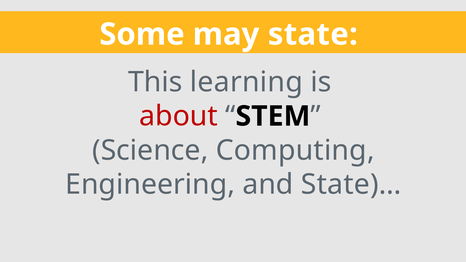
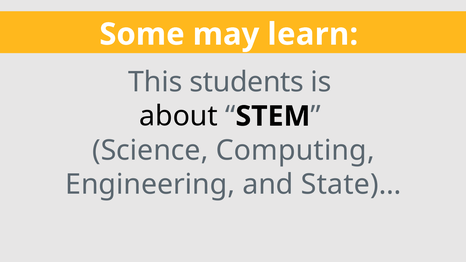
state: state -> learn (313, 34)
learning: learning -> students (247, 82)
about colour: red -> black (178, 116)
